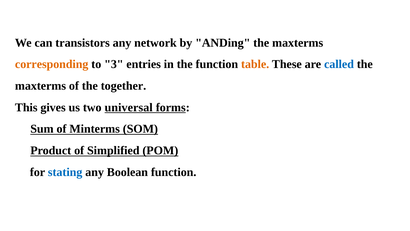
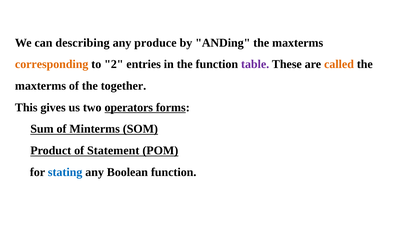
transistors: transistors -> describing (83, 43)
network: network -> produce (155, 43)
3: 3 -> 2 (114, 64)
table colour: orange -> purple (255, 64)
called colour: blue -> orange (339, 64)
universal: universal -> operators (129, 107)
Simplified: Simplified -> Statement (113, 150)
